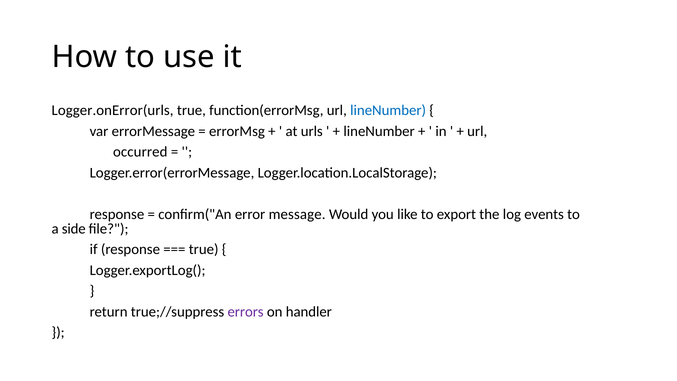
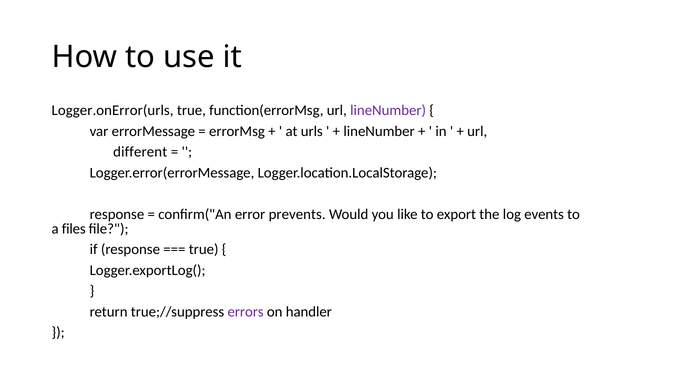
lineNumber colour: blue -> purple (388, 111)
occurred: occurred -> different (140, 152)
message: message -> prevents (297, 214)
side: side -> files (74, 229)
